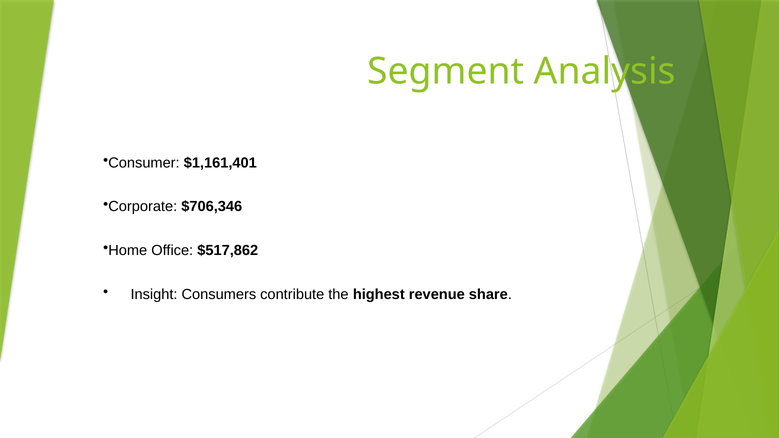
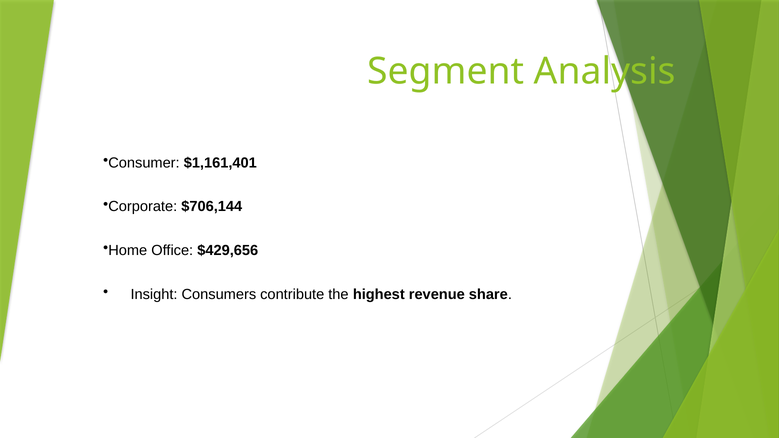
$706,346: $706,346 -> $706,144 (212, 207)
$517,862: $517,862 -> $429,656 (228, 251)
